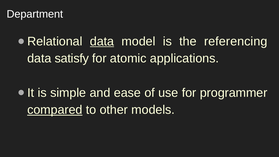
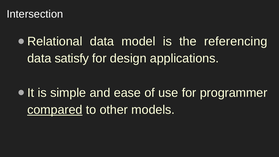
Department: Department -> Intersection (35, 14)
data underline: present -> none (102, 41)
atomic: atomic -> design (128, 58)
